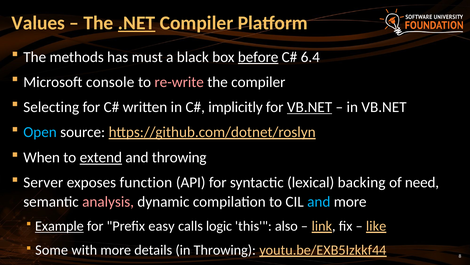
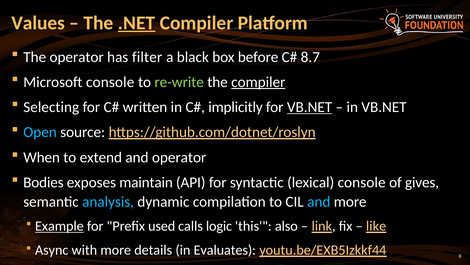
The methods: methods -> operator (77, 57)
must: must -> filter (147, 57)
before underline: present -> none (258, 57)
6.4: 6.4 -> 8.7 (310, 57)
re-write colour: pink -> light green (179, 82)
compiler underline: none -> present (258, 82)
extend underline: present -> none (101, 157)
and throwing: throwing -> operator (179, 157)
Server: Server -> Bodies (43, 182)
function: function -> maintain (146, 182)
lexical backing: backing -> console (362, 182)
need: need -> gives (422, 182)
analysis colour: pink -> light blue (108, 201)
easy: easy -> used (162, 226)
Some: Some -> Async (52, 250)
in Throwing: Throwing -> Evaluates (225, 250)
